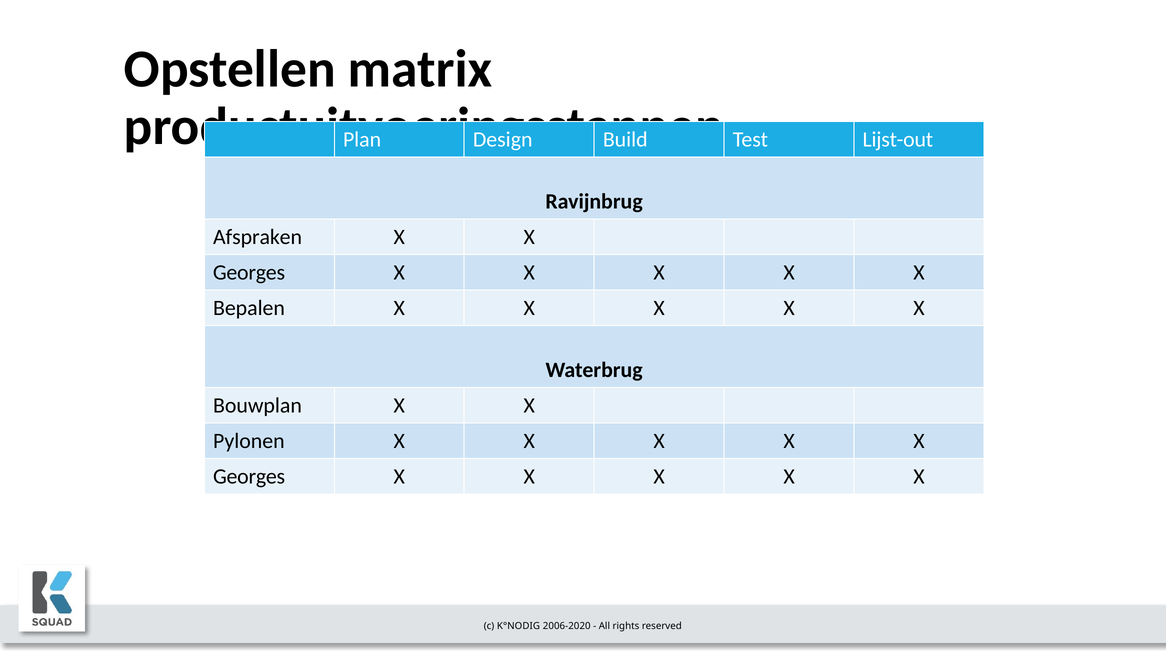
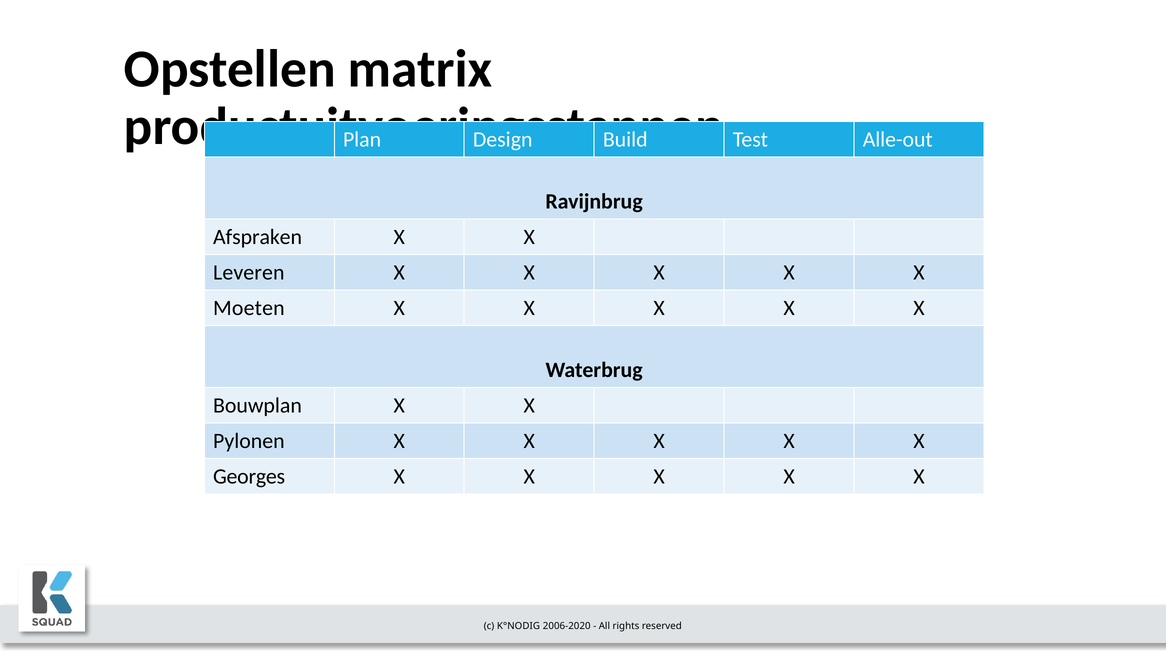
Lijst-out: Lijst-out -> Alle-out (898, 139)
Georges: Georges -> Leveren (249, 272)
Bepalen: Bepalen -> Moeten (249, 308)
